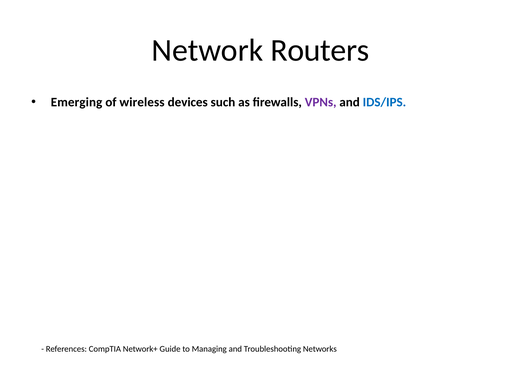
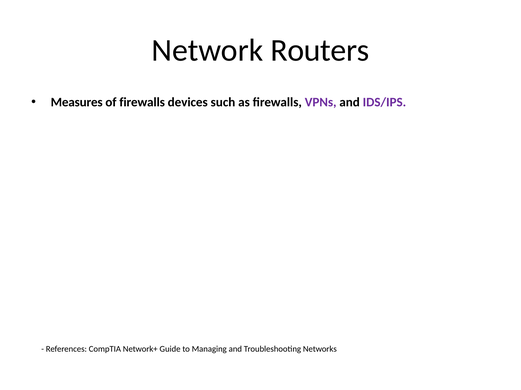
Emerging: Emerging -> Measures (77, 103)
of wireless: wireless -> firewalls (142, 103)
IDS/IPS colour: blue -> purple (384, 103)
